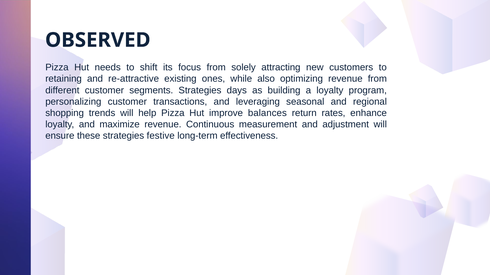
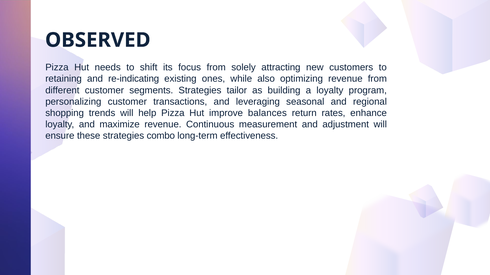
re-attractive: re-attractive -> re-indicating (134, 79)
days: days -> tailor (237, 90)
festive: festive -> combo (161, 136)
